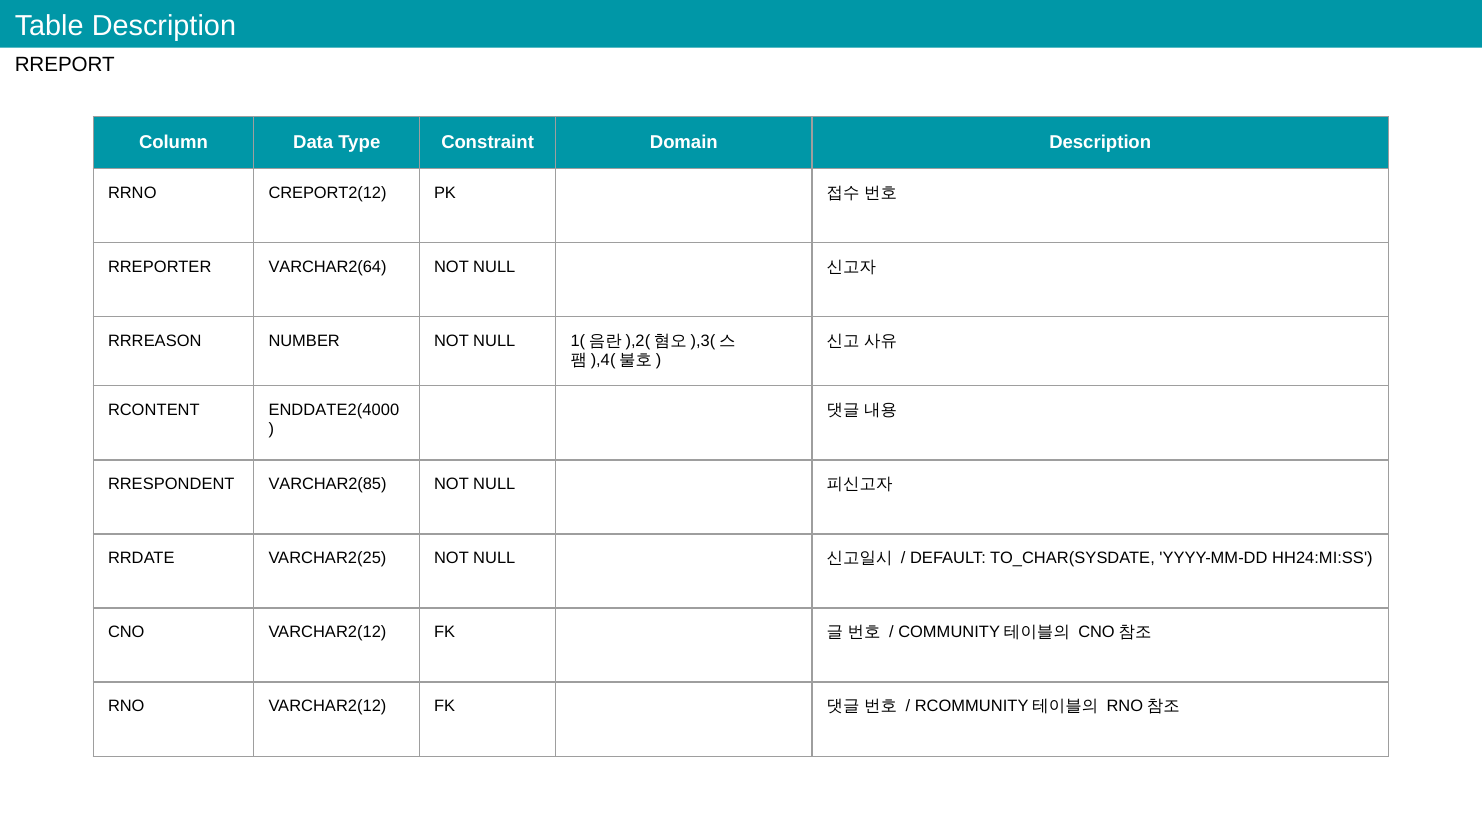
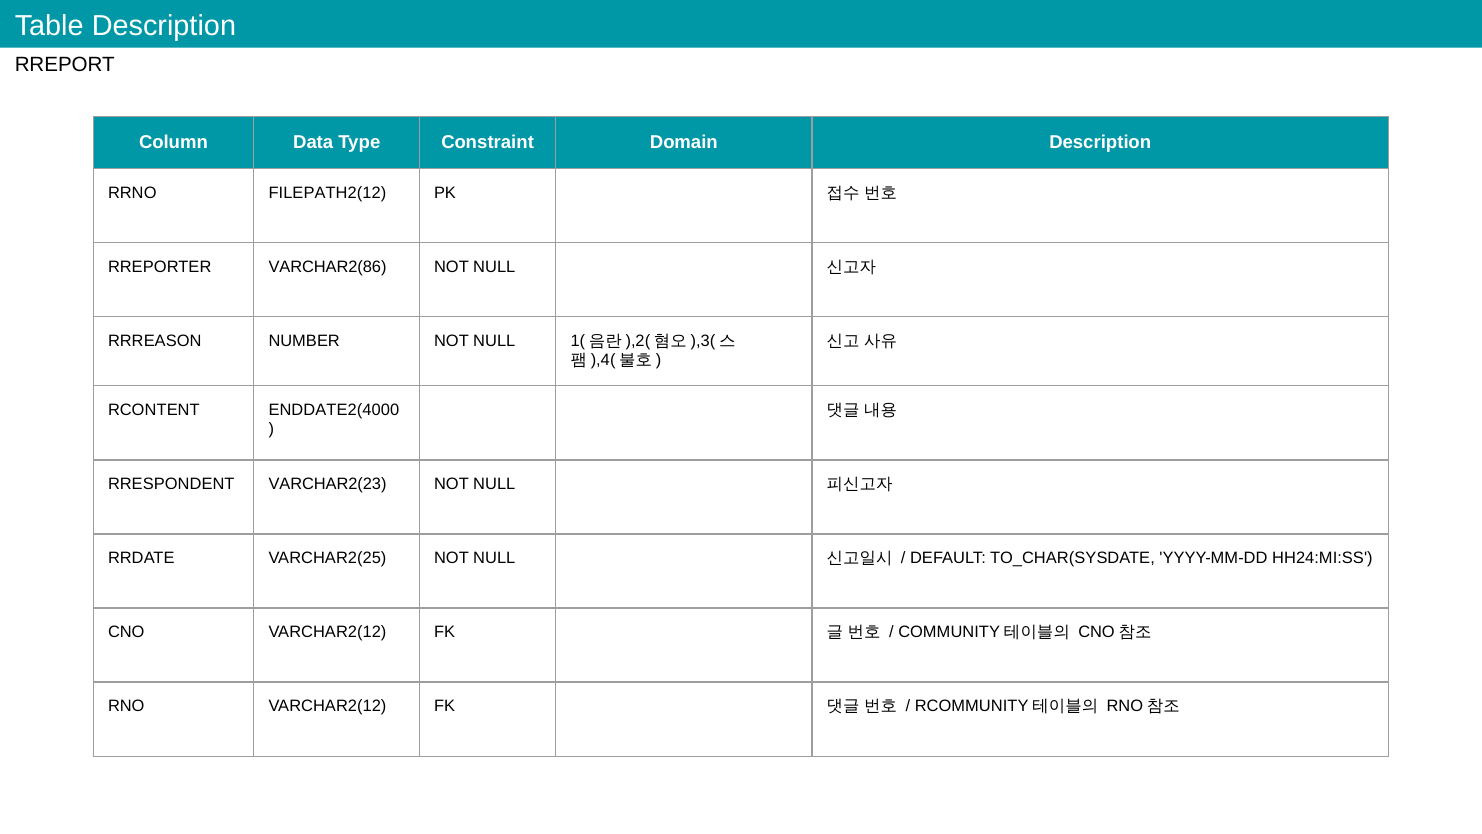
CREPORT2(12: CREPORT2(12 -> FILEPATH2(12 (327, 193)
VARCHAR2(64: VARCHAR2(64 -> VARCHAR2(86 (328, 267)
VARCHAR2(85: VARCHAR2(85 -> VARCHAR2(23 (328, 484)
